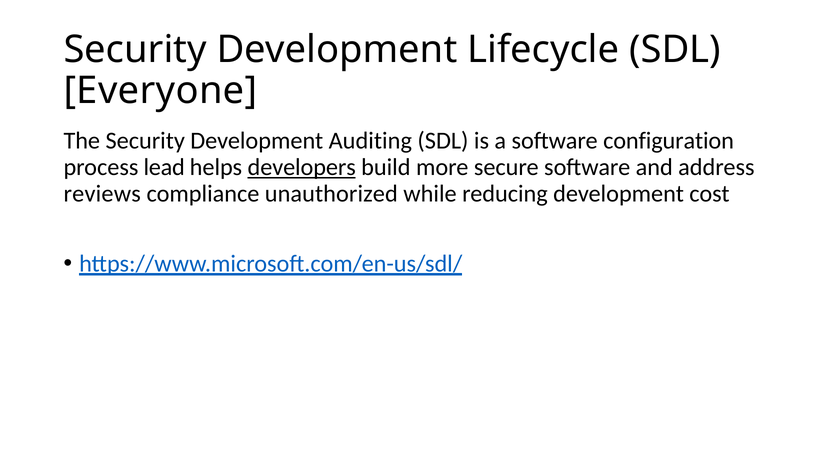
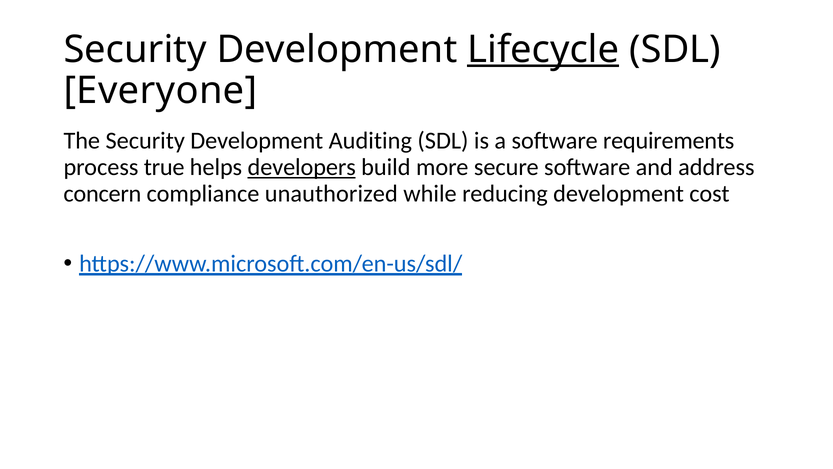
Lifecycle underline: none -> present (543, 49)
configuration: configuration -> requirements (669, 141)
lead: lead -> true (164, 167)
reviews: reviews -> concern (102, 193)
